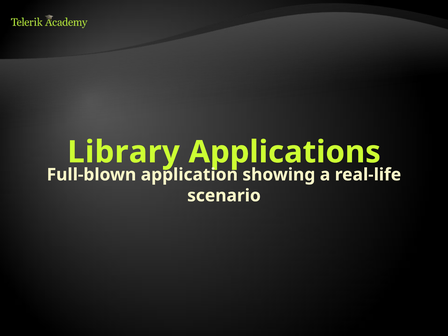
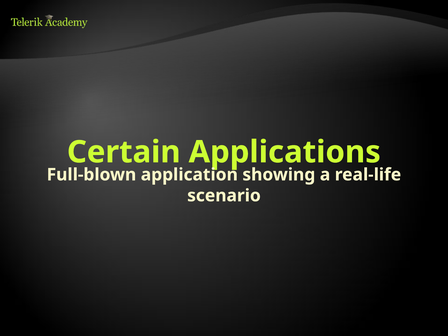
Library: Library -> Certain (124, 152)
